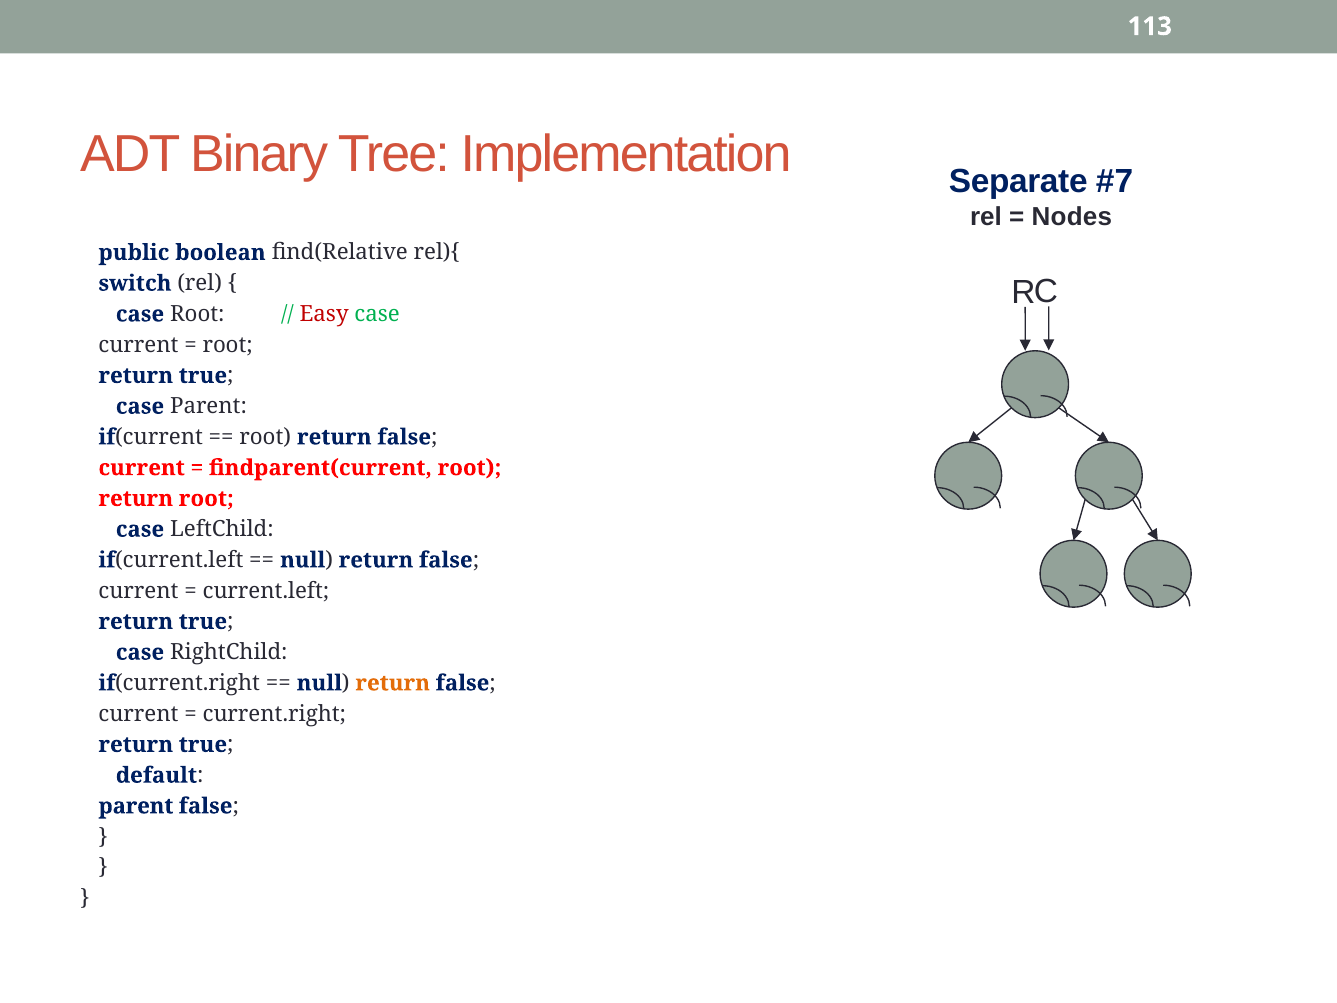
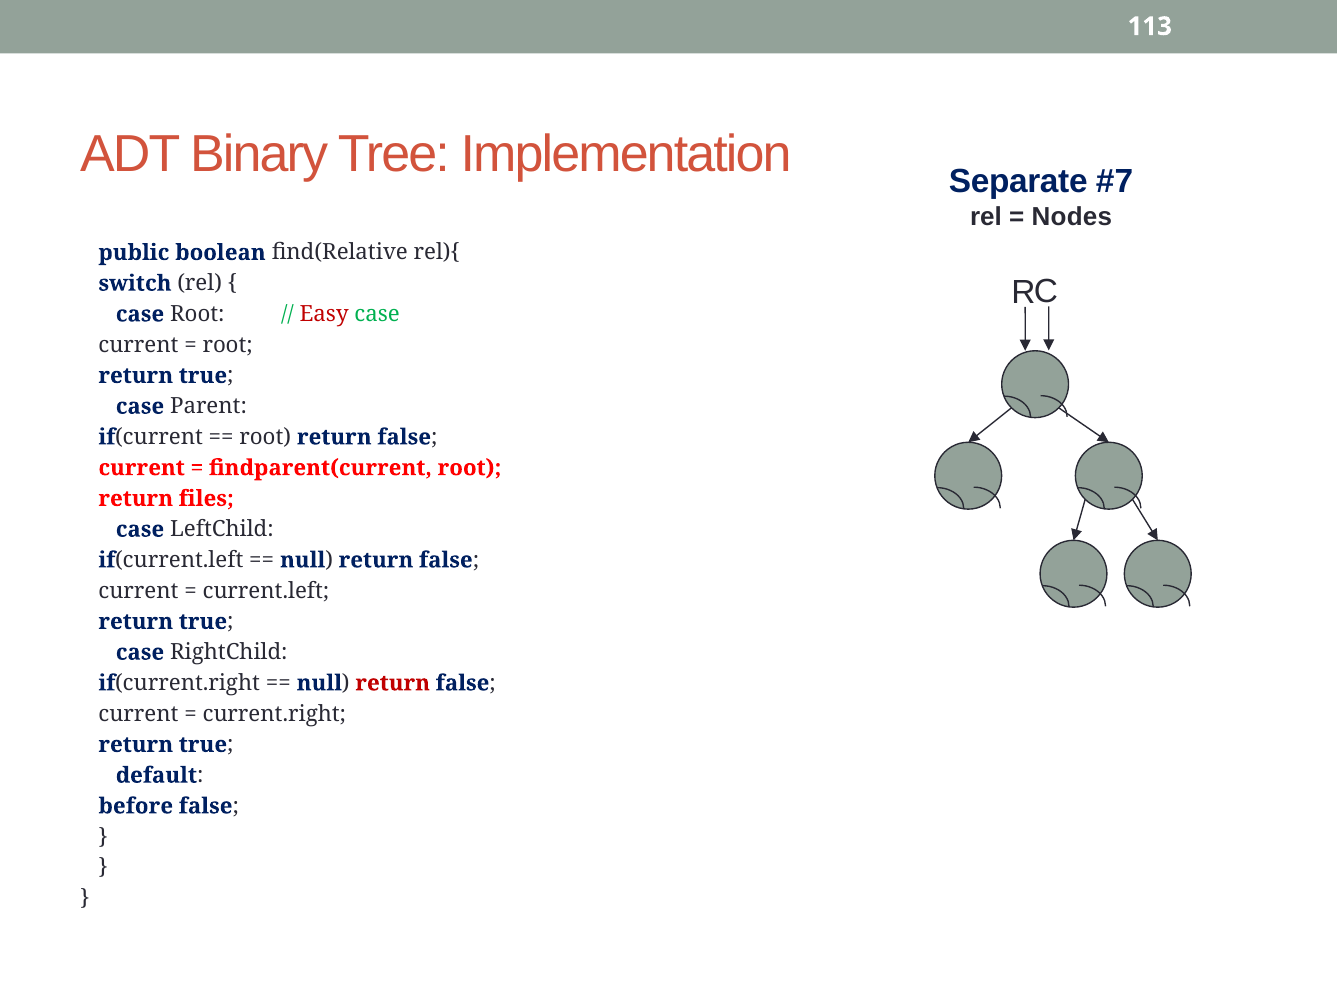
return root: root -> files (206, 499)
return colour: orange -> red (393, 683)
parent: parent -> before (136, 806)
